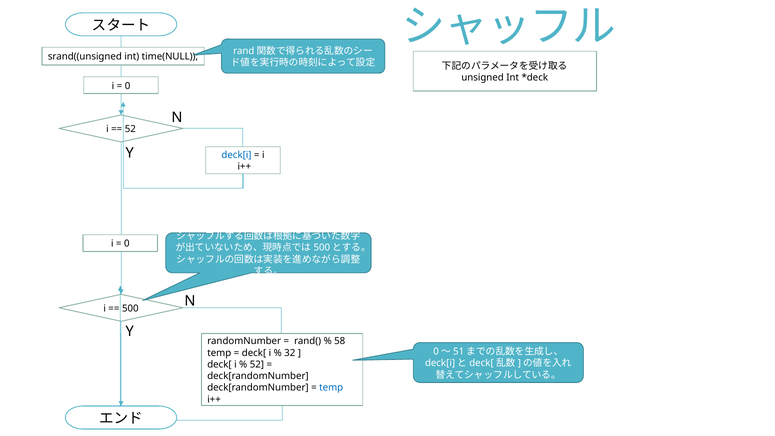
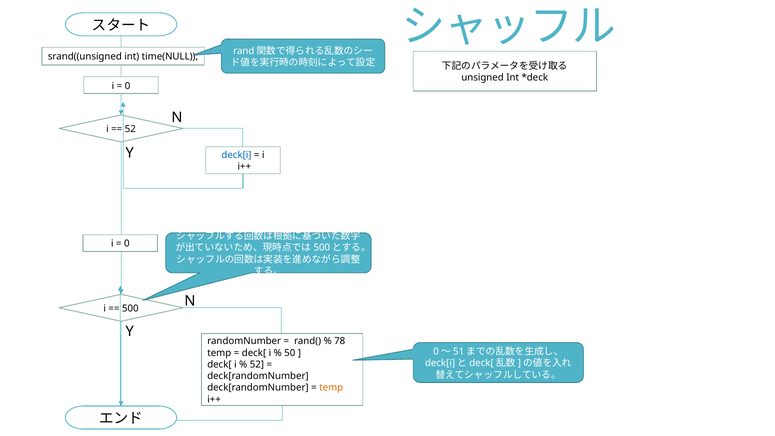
58: 58 -> 78 (340, 341)
32: 32 -> 50 (290, 353)
temp colour: blue -> orange (331, 388)
